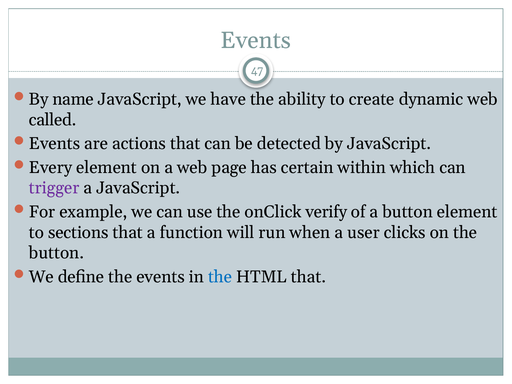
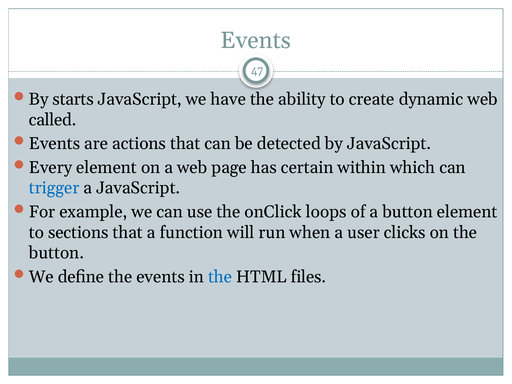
name: name -> starts (73, 99)
trigger colour: purple -> blue (54, 188)
verify: verify -> loops (326, 212)
HTML that: that -> files (309, 277)
